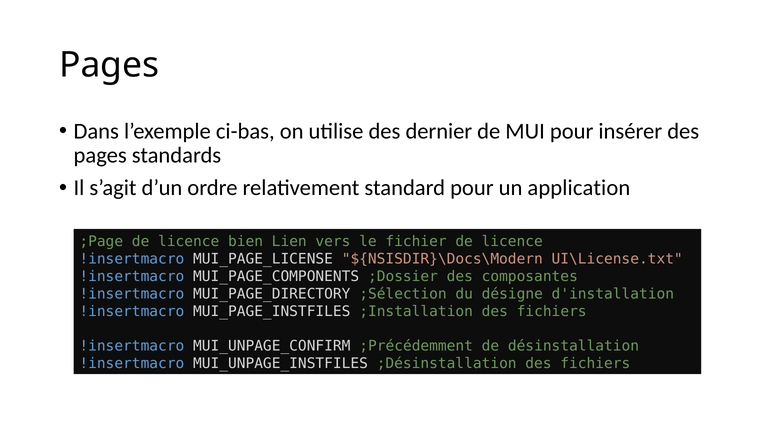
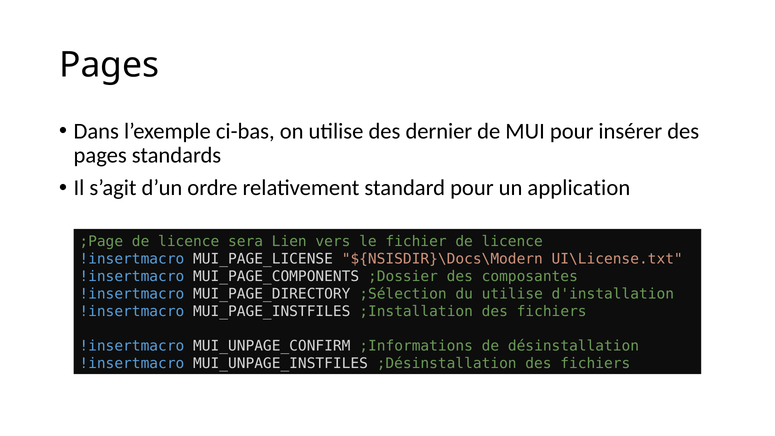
bien: bien -> sera (246, 241)
du désigne: désigne -> utilise (512, 294)
;Précédemment: ;Précédemment -> ;Informations (416, 346)
